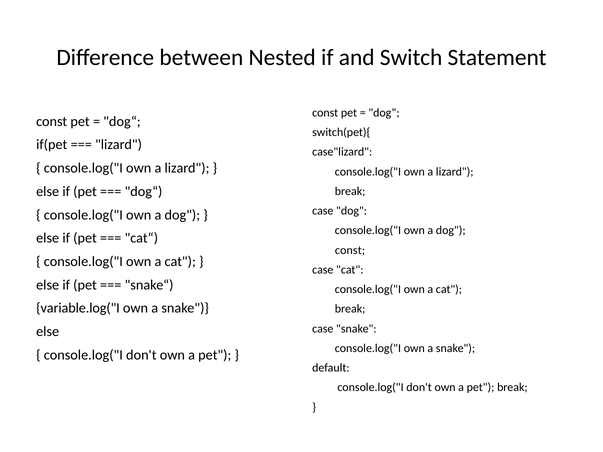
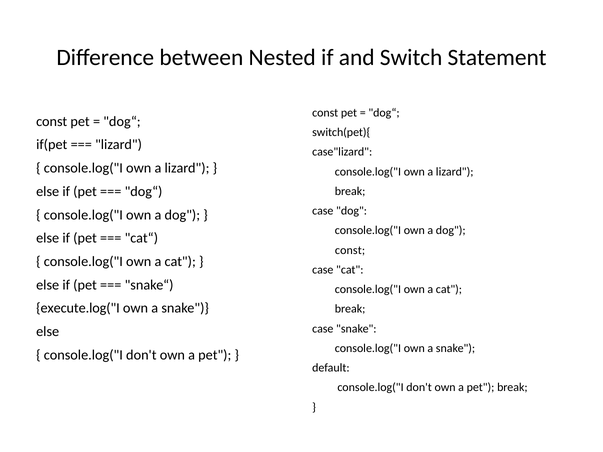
variable.log("I: variable.log("I -> execute.log("I (78, 308)
